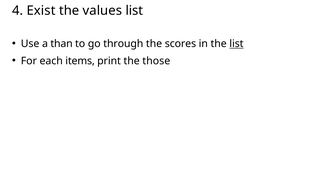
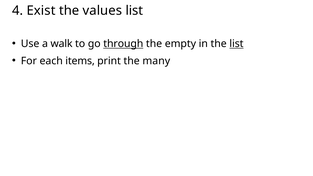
than: than -> walk (62, 44)
through underline: none -> present (123, 44)
scores: scores -> empty (180, 44)
those: those -> many (156, 61)
